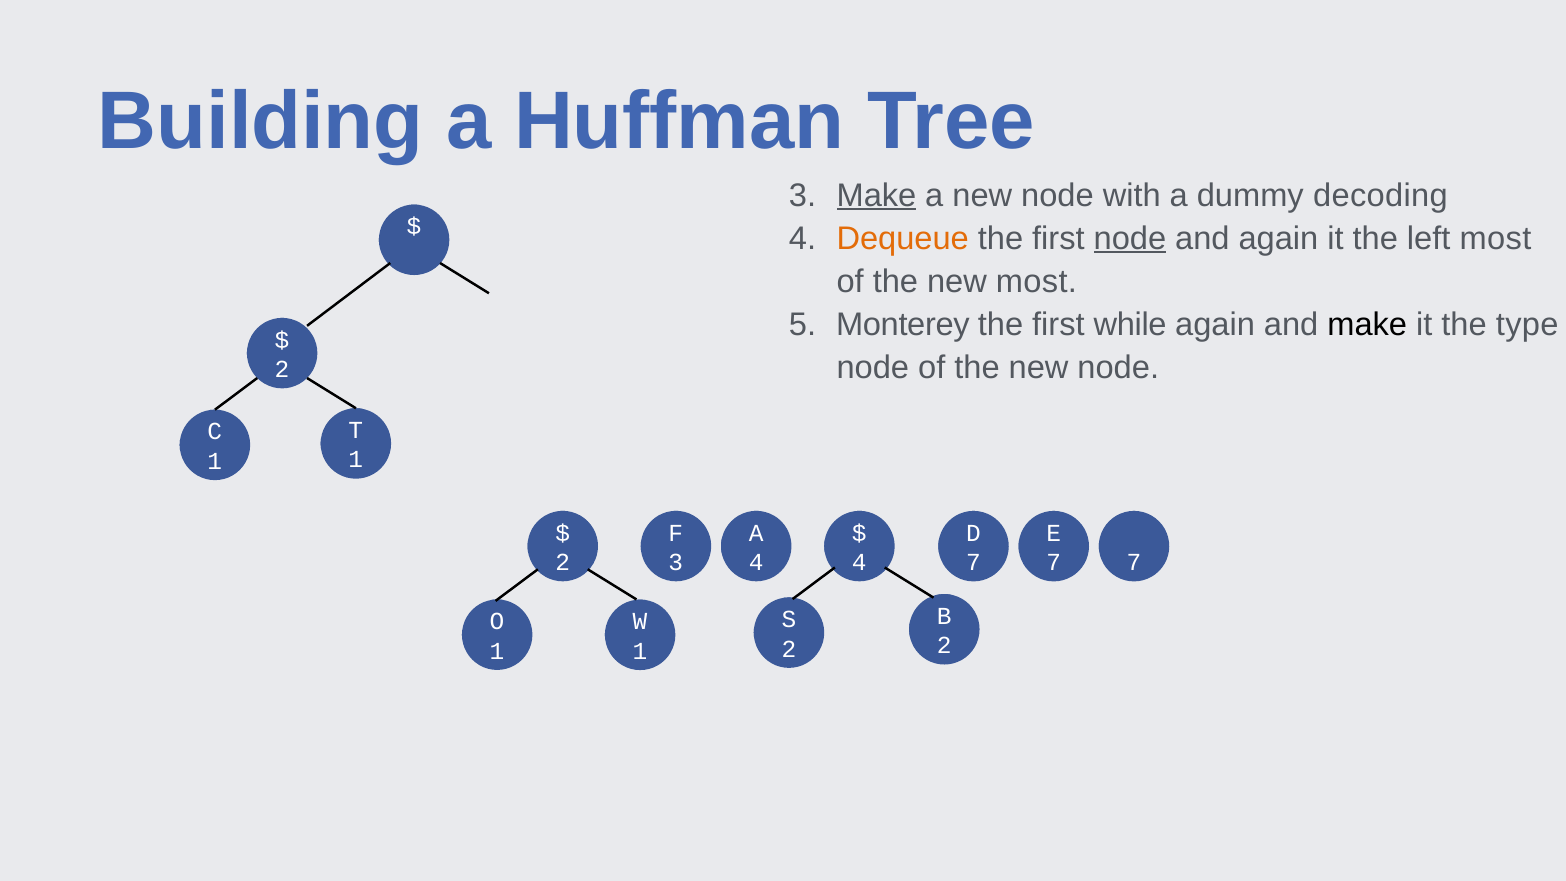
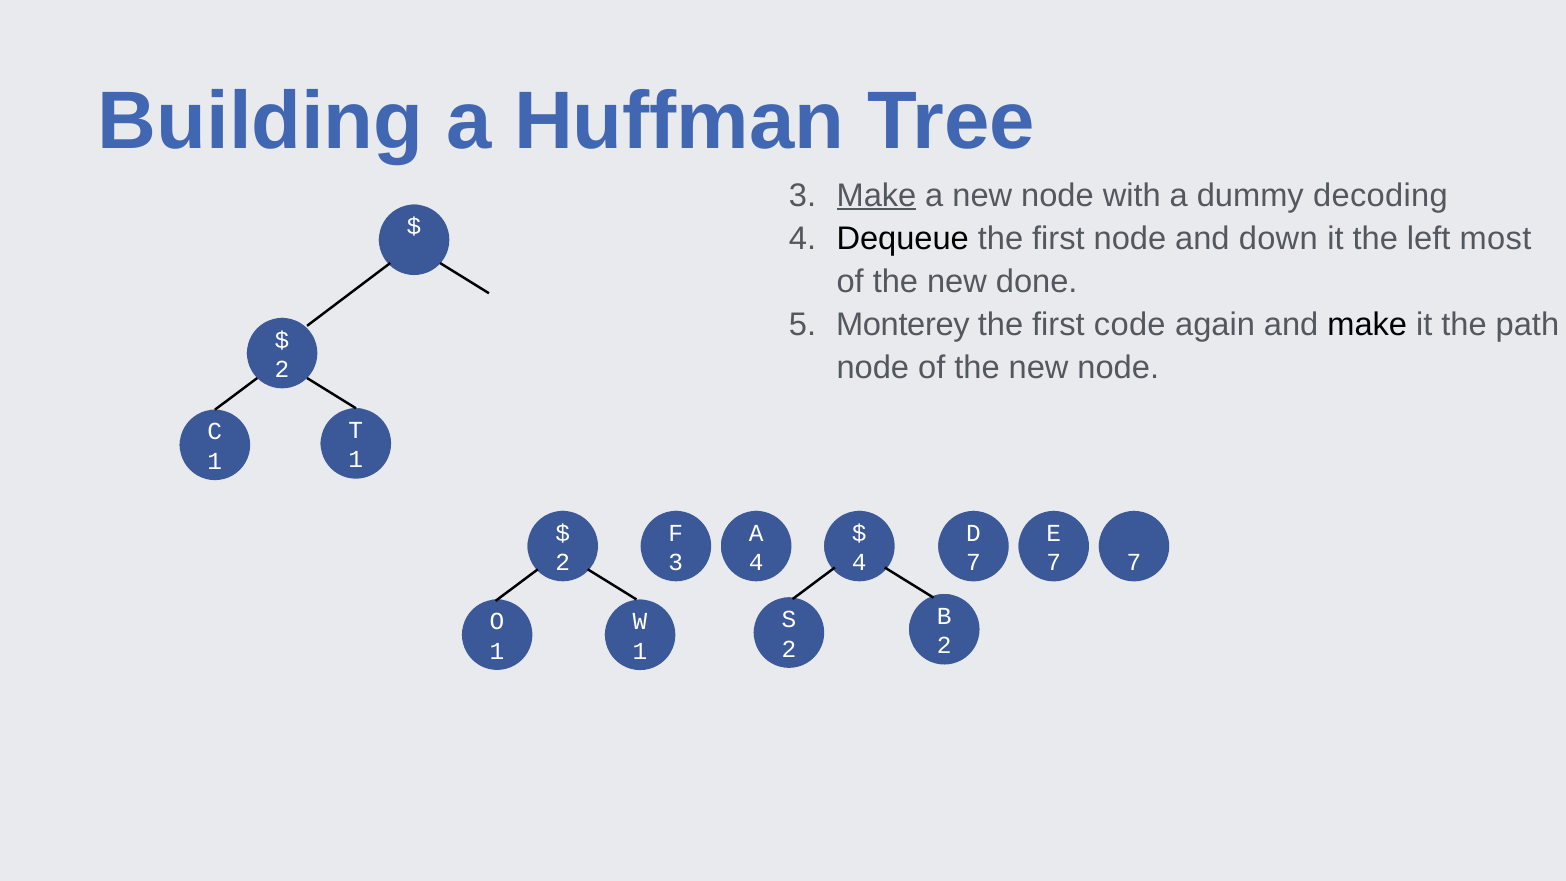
Dequeue colour: orange -> black (903, 238)
node underline: present -> none (1130, 238)
and again: again -> down (1278, 238)
new most: most -> done (1037, 281)
while: while -> code (1130, 324)
type: type -> path (1527, 324)
